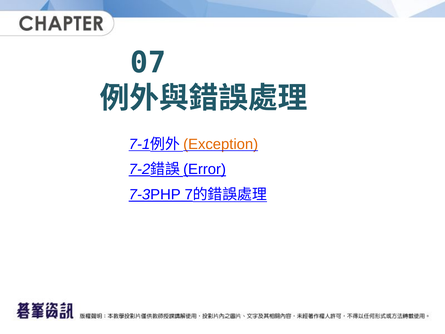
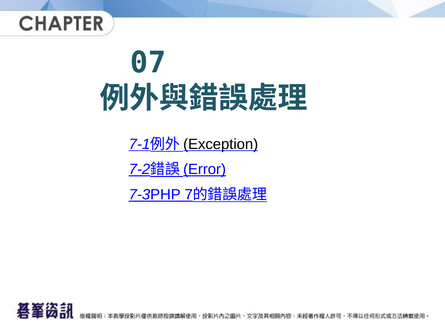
Exception colour: orange -> black (221, 144)
